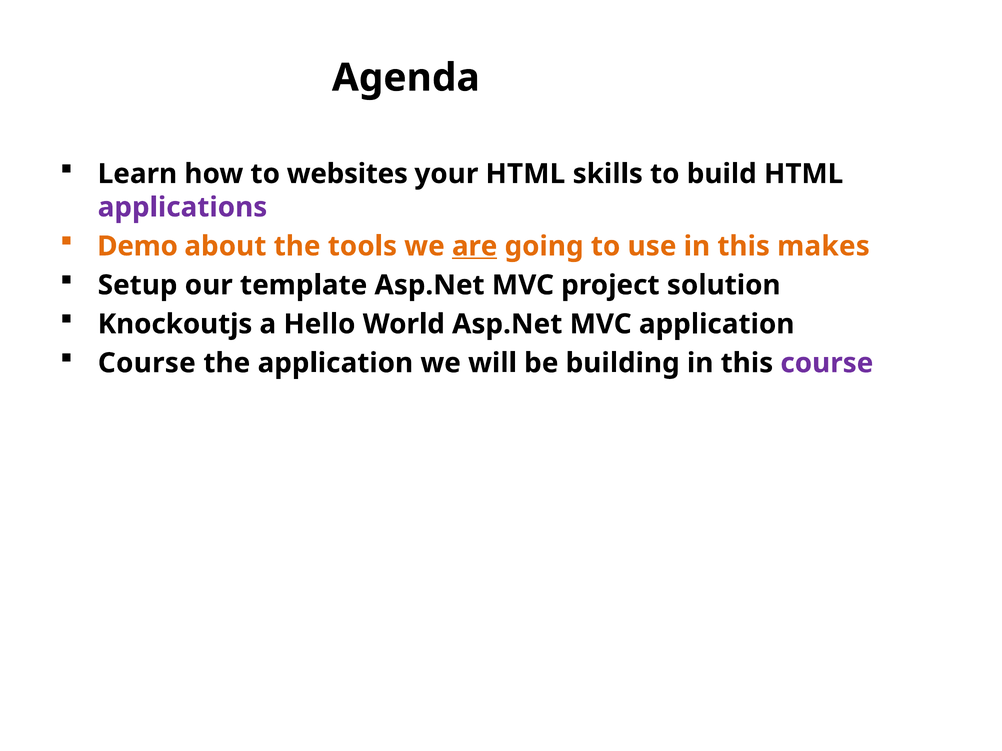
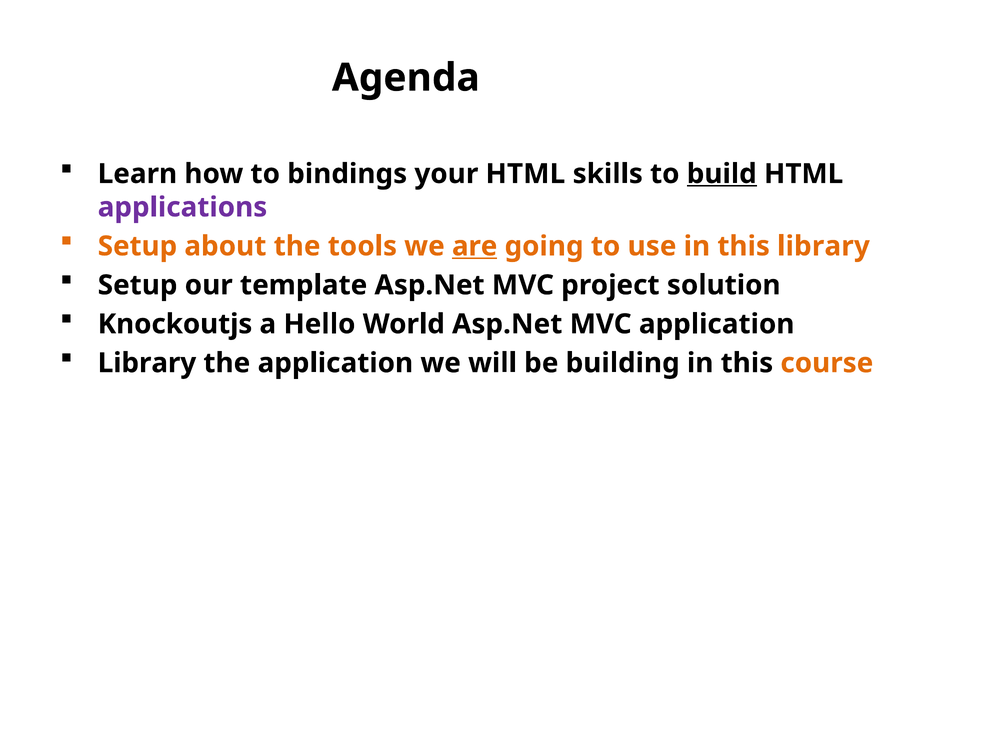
websites: websites -> bindings (347, 174)
build underline: none -> present (722, 174)
Demo: Demo -> Setup (137, 246)
this makes: makes -> library (823, 246)
Course: Course -> Library (147, 363)
course colour: purple -> orange (827, 363)
